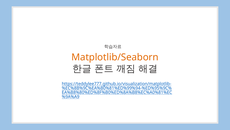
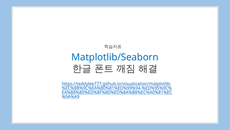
Matplotlib/Seaborn colour: orange -> blue (115, 57)
